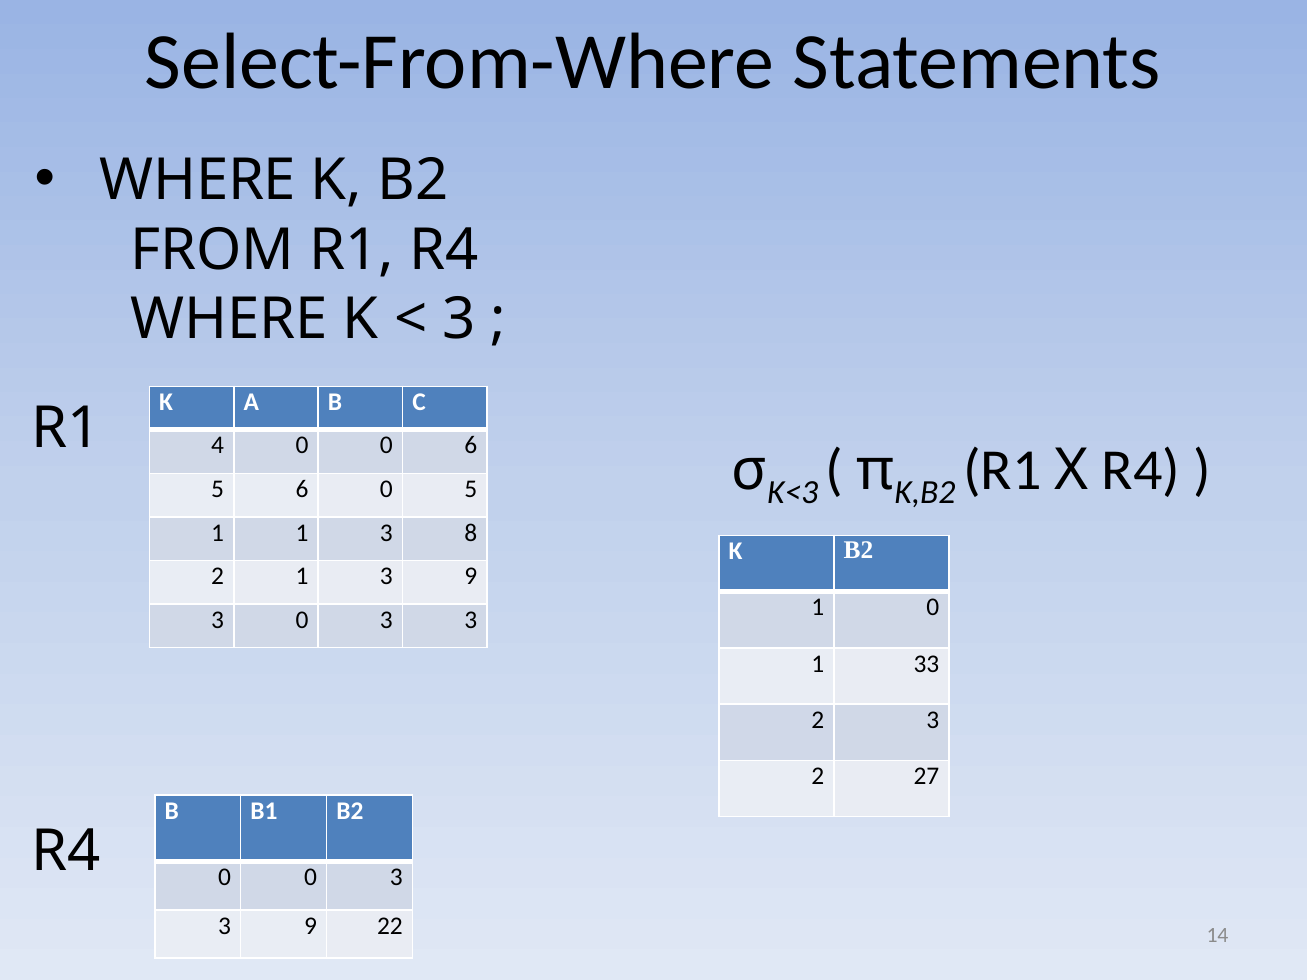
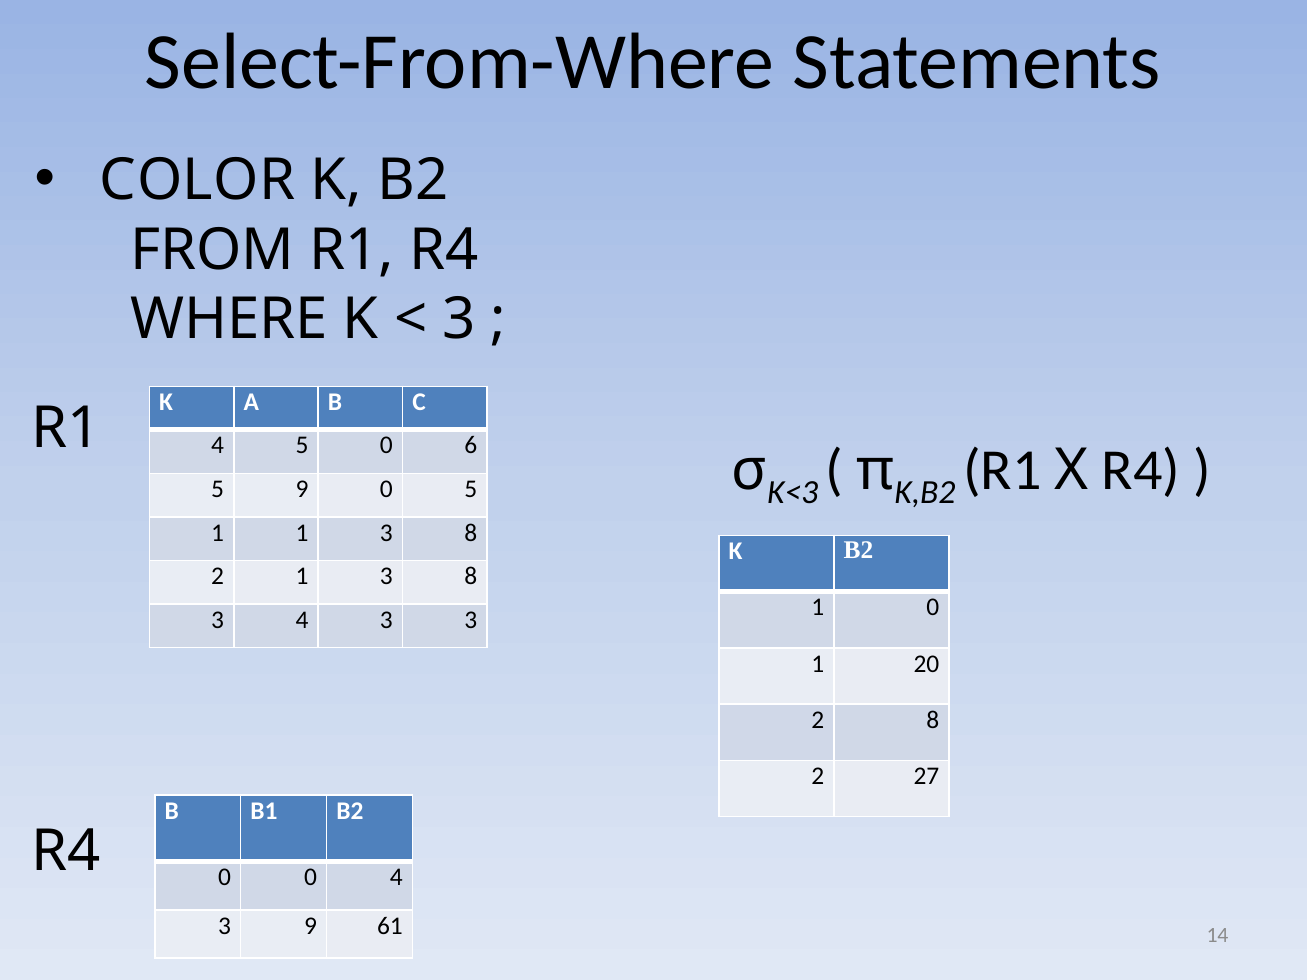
WHERE: WHERE -> COLOR (198, 180)
4 0: 0 -> 5 (302, 446)
5 6: 6 -> 9 (302, 489)
2 1 3 9: 9 -> 8 (471, 576)
3 0: 0 -> 4 (302, 620)
33: 33 -> 20 (926, 664)
2 3: 3 -> 8 (933, 720)
0 0 3: 3 -> 4 (396, 878)
22: 22 -> 61 (390, 926)
